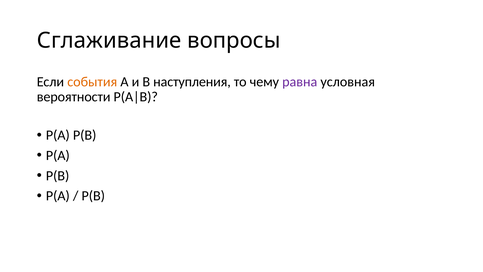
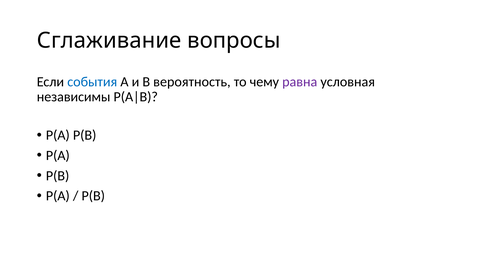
события colour: orange -> blue (92, 82)
наступления: наступления -> вероятность (192, 82)
вероятности: вероятности -> независимы (74, 97)
